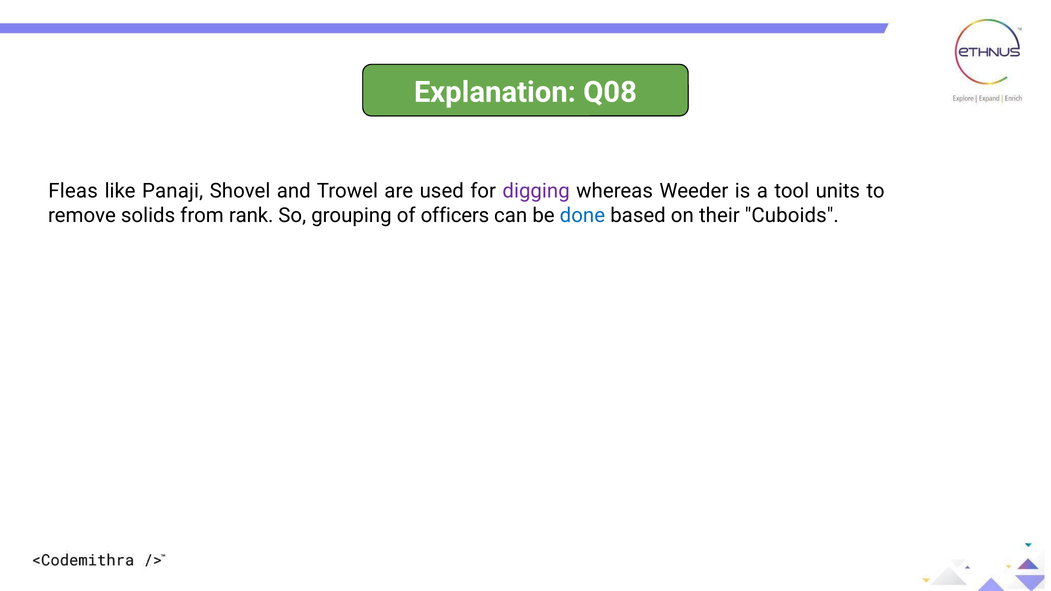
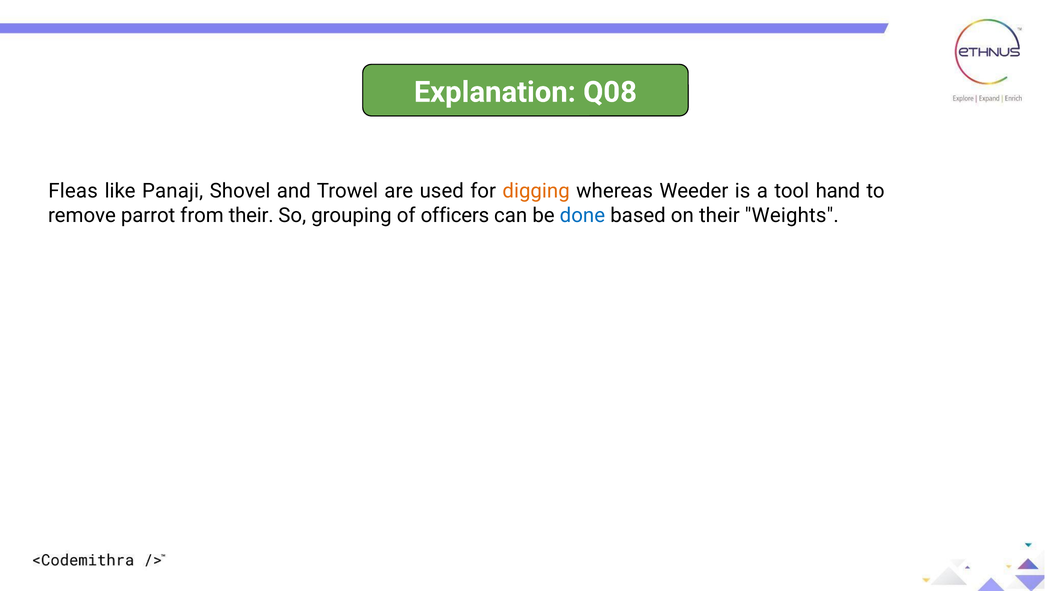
digging colour: purple -> orange (536, 191)
units: units -> hand (838, 191)
solids: solids -> parrot (148, 215)
from rank: rank -> their (251, 215)
Cuboids: Cuboids -> Weights (792, 215)
